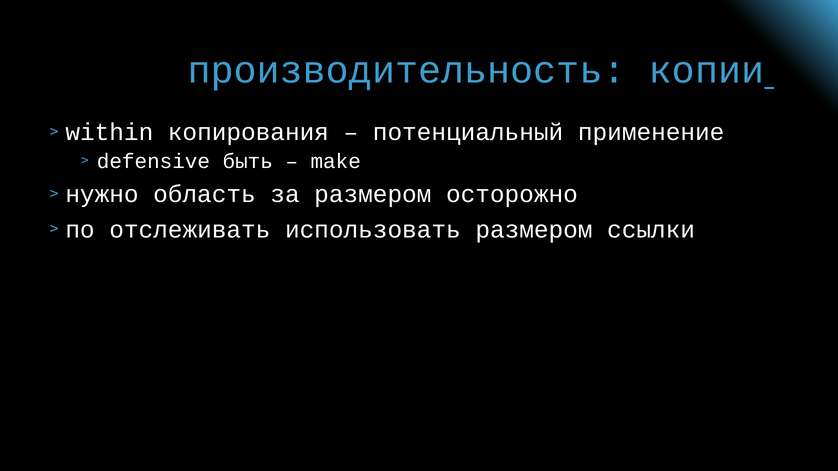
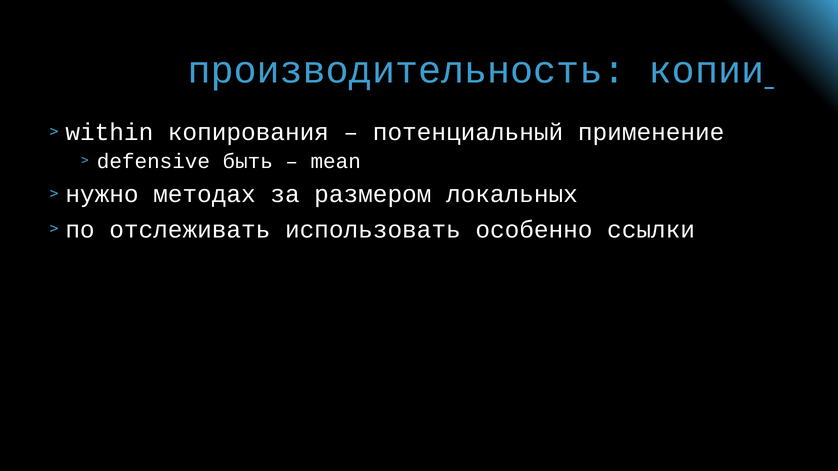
make: make -> mean (336, 161)
область: область -> методах (204, 195)
осторожно: осторожно -> локальных (512, 195)
использовать размером: размером -> особенно (534, 230)
